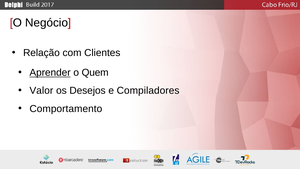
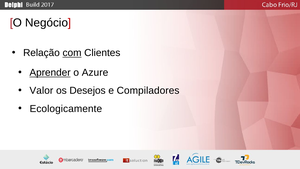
com underline: none -> present (72, 53)
Quem: Quem -> Azure (95, 73)
Comportamento: Comportamento -> Ecologicamente (66, 109)
